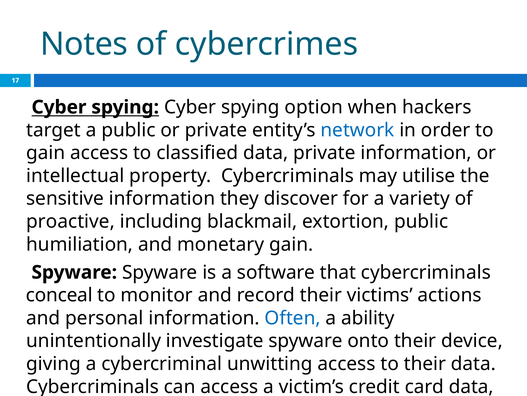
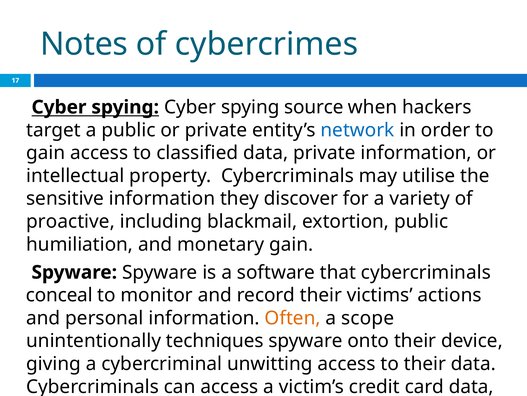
option: option -> source (314, 107)
Often colour: blue -> orange (293, 318)
ability: ability -> scope (368, 318)
investigate: investigate -> techniques (215, 340)
